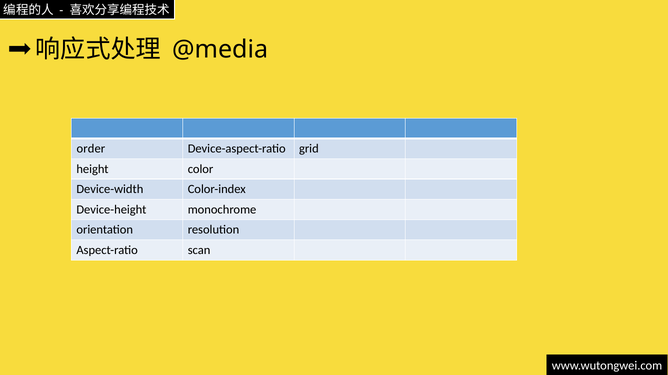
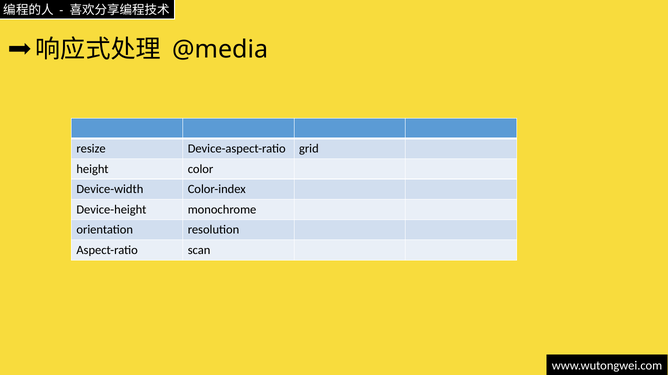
order: order -> resize (91, 149)
